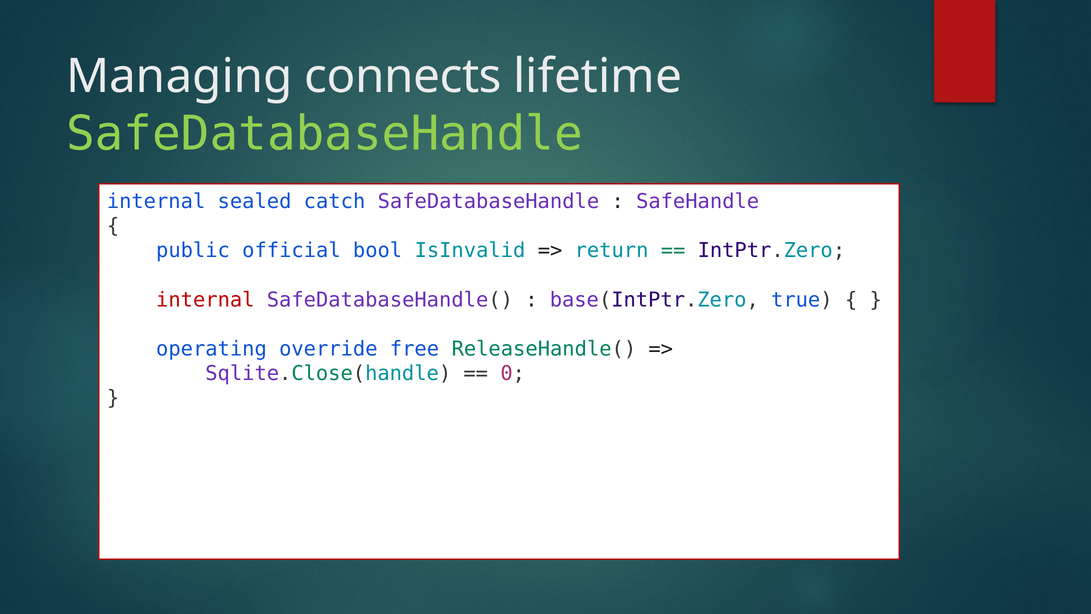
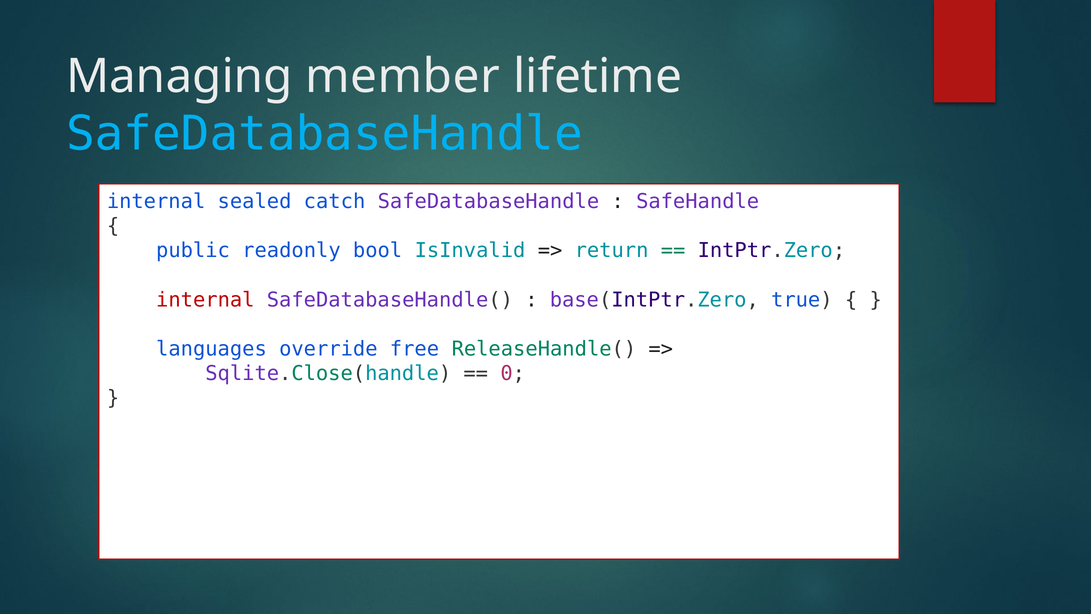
connects: connects -> member (403, 77)
SafeDatabaseHandle colour: light green -> light blue (324, 134)
official: official -> readonly (291, 251)
operating: operating -> languages (211, 349)
